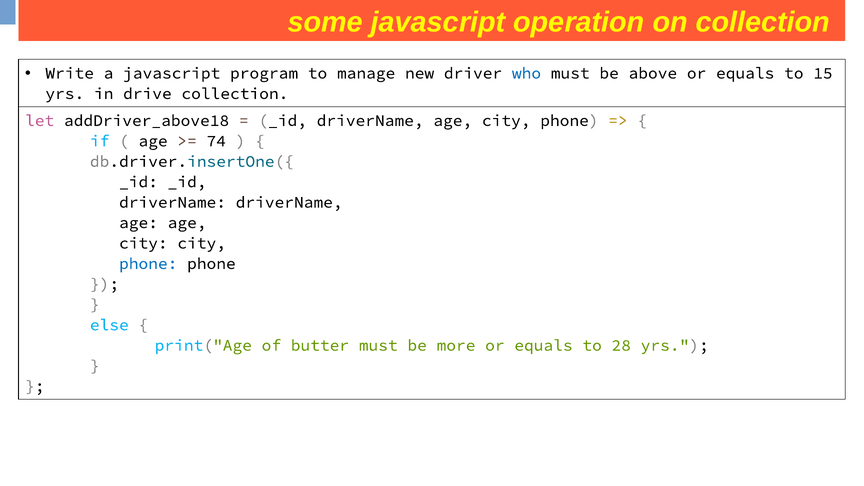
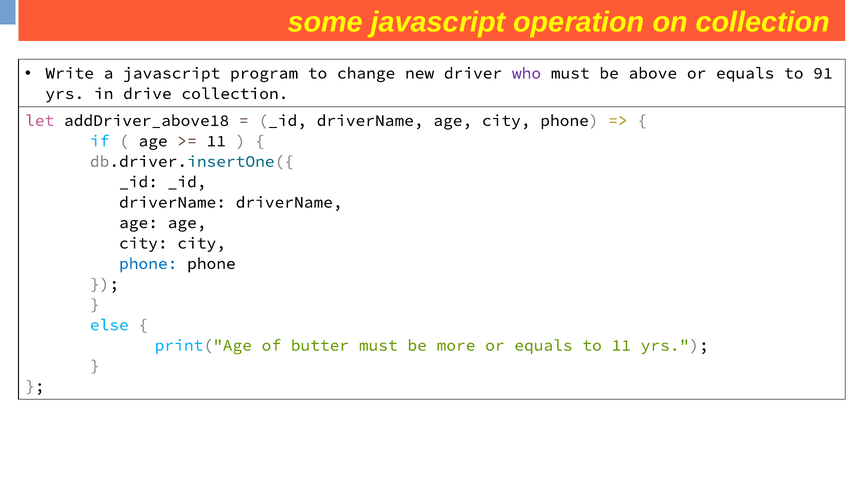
manage: manage -> change (366, 73)
who colour: blue -> purple (526, 73)
15: 15 -> 91 (823, 73)
74: 74 -> 11 (216, 141)
to 28: 28 -> 11 (621, 345)
